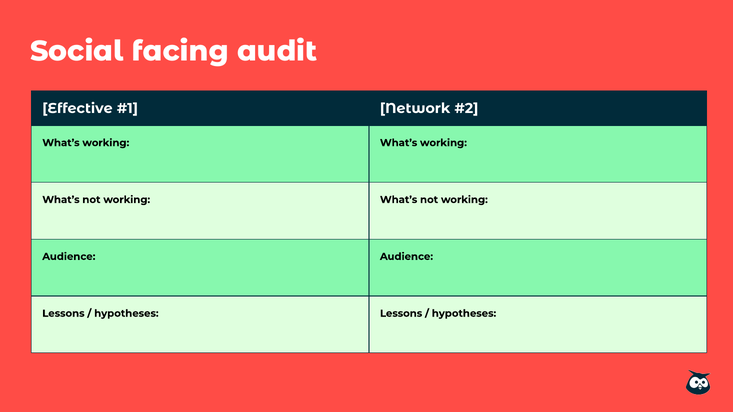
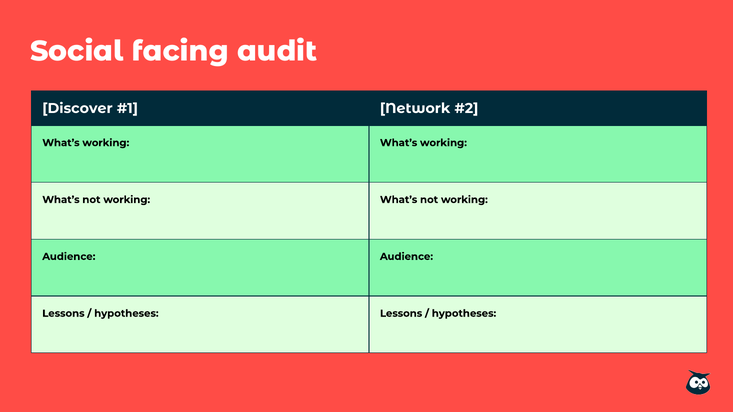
Effective: Effective -> Discover (78, 109)
